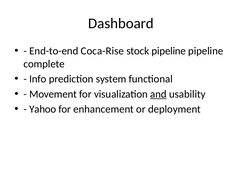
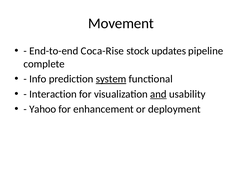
Dashboard: Dashboard -> Movement (121, 23)
stock pipeline: pipeline -> updates (169, 51)
system underline: none -> present (111, 79)
Movement: Movement -> Interaction (53, 94)
